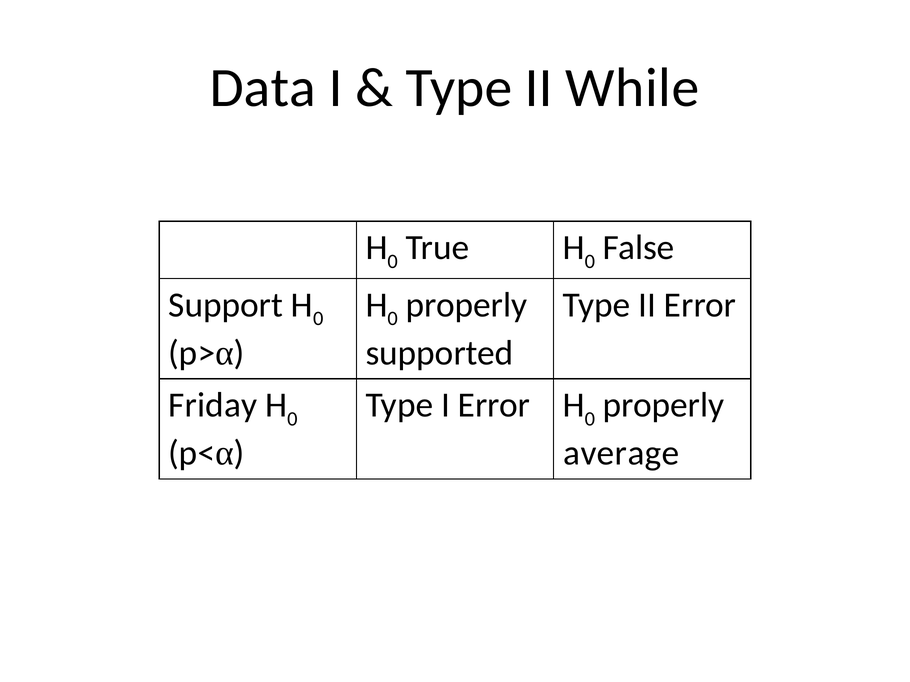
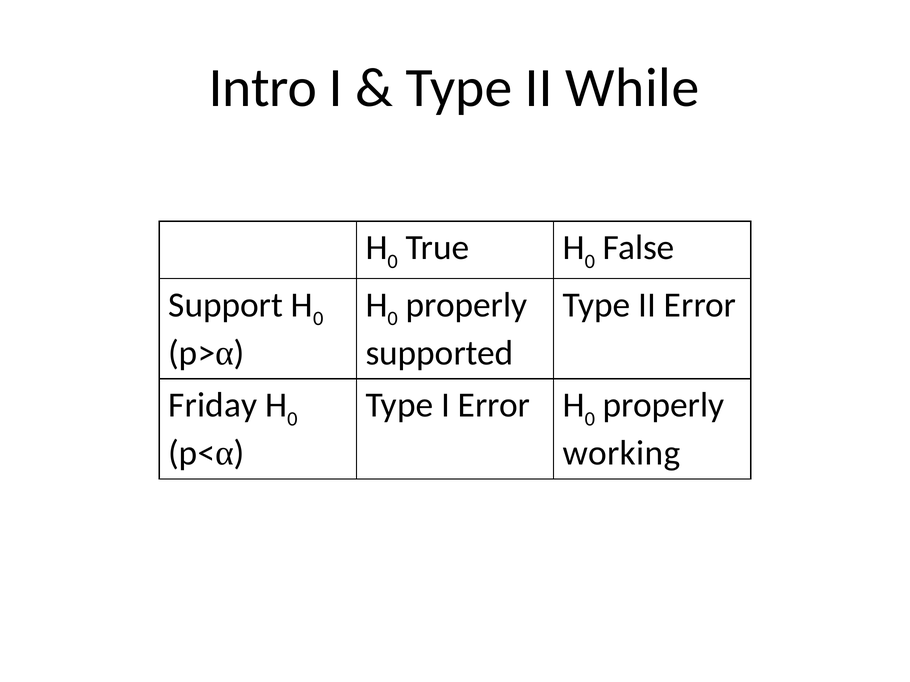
Data: Data -> Intro (263, 88)
average: average -> working (621, 454)
